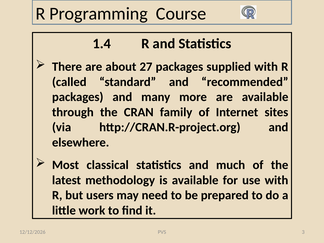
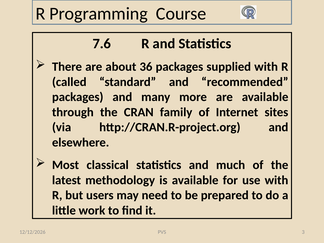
1.4: 1.4 -> 7.6 (102, 44)
27: 27 -> 36 (146, 67)
